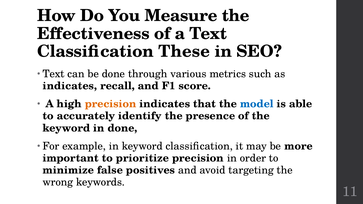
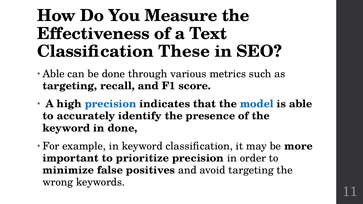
Text: Text -> Able (54, 74)
indicates: indicates -> targeting (70, 86)
precision colour: orange -> blue (111, 104)
